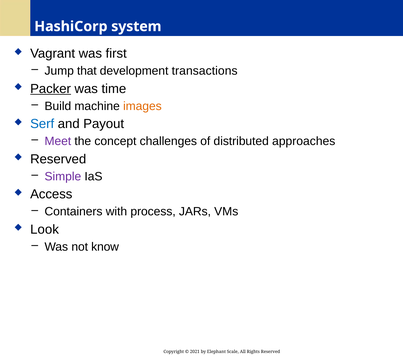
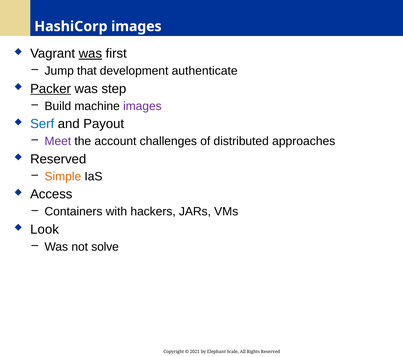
HashiCorp system: system -> images (136, 26)
was underline: none -> present (90, 54)
transactions: transactions -> authenticate (205, 71)
time: time -> step (114, 89)
images colour: orange -> purple (142, 106)
concept: concept -> account (115, 141)
Simple colour: purple -> orange (63, 176)
process: process -> hackers (153, 212)
know: know -> solve (105, 247)
